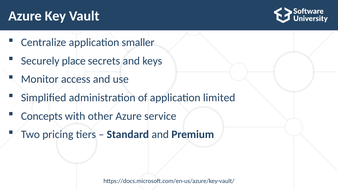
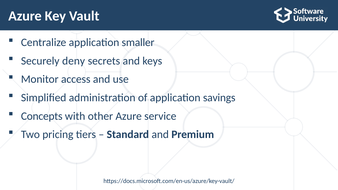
place: place -> deny (74, 61)
limited: limited -> savings (219, 98)
